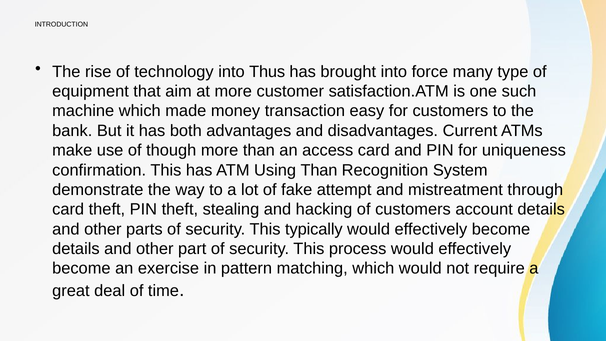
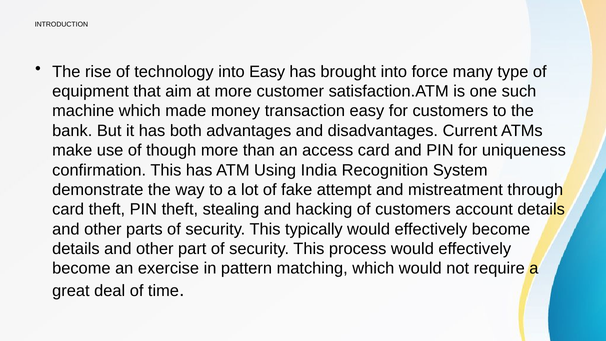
into Thus: Thus -> Easy (267, 72)
Using Than: Than -> India (319, 170)
